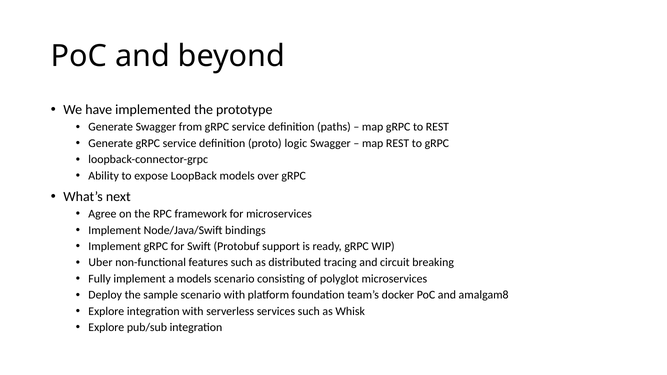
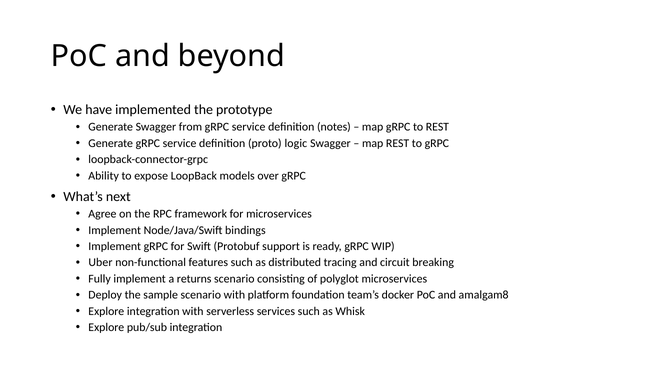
paths: paths -> notes (334, 127)
a models: models -> returns (194, 279)
